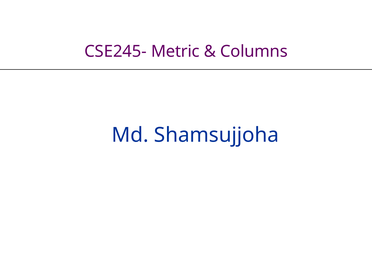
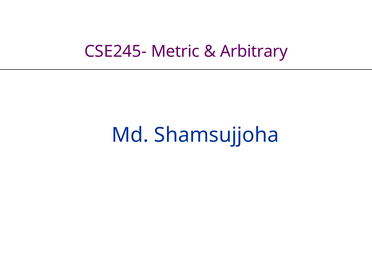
Columns: Columns -> Arbitrary (254, 51)
